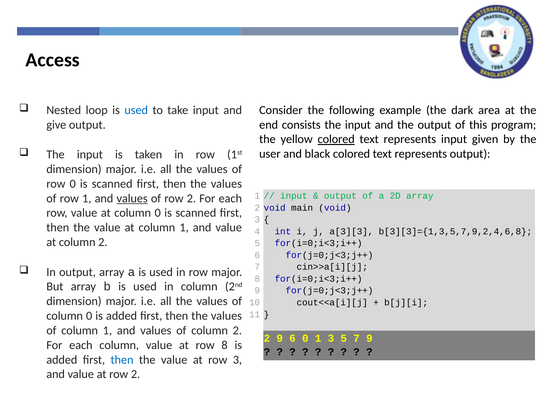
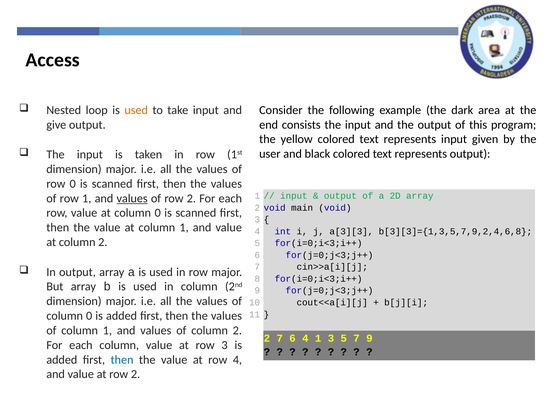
used colour: blue -> orange (136, 110)
colored underline: present -> none (336, 139)
2 9: 9 -> 7 (280, 338)
6 0: 0 -> 4 (305, 338)
row 8: 8 -> 3 (225, 345)
row 3: 3 -> 4 (237, 360)
